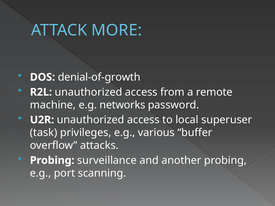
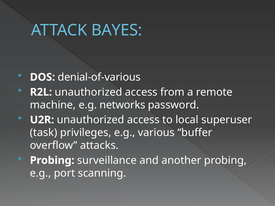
MORE: MORE -> BAYES (117, 30)
denial-of-growth: denial-of-growth -> denial-of-various (99, 77)
